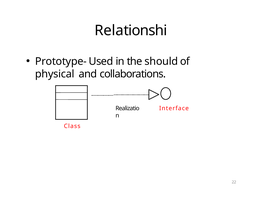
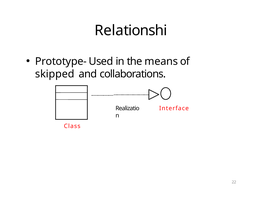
should: should -> means (161, 61)
physical: physical -> skipped (55, 74)
